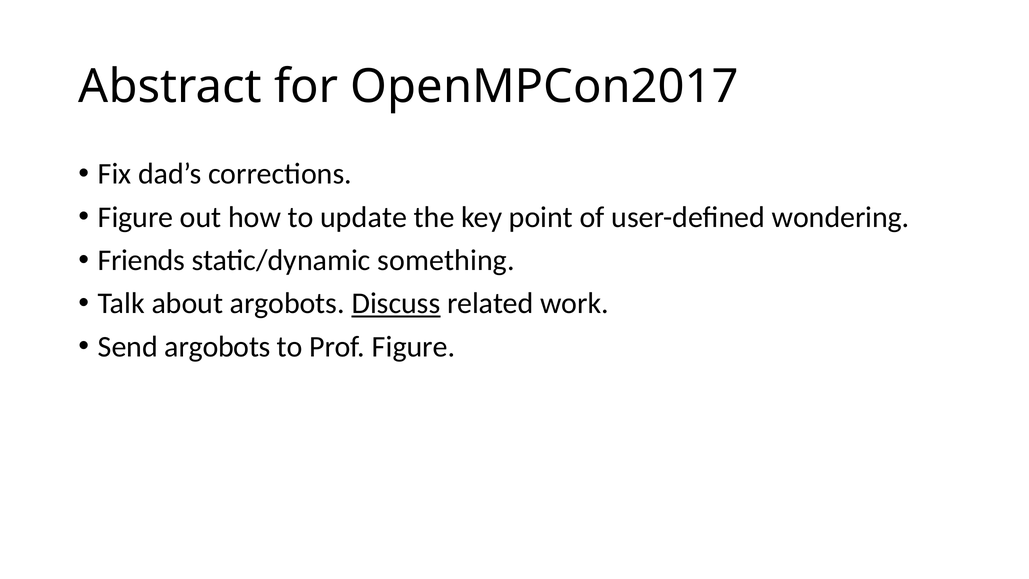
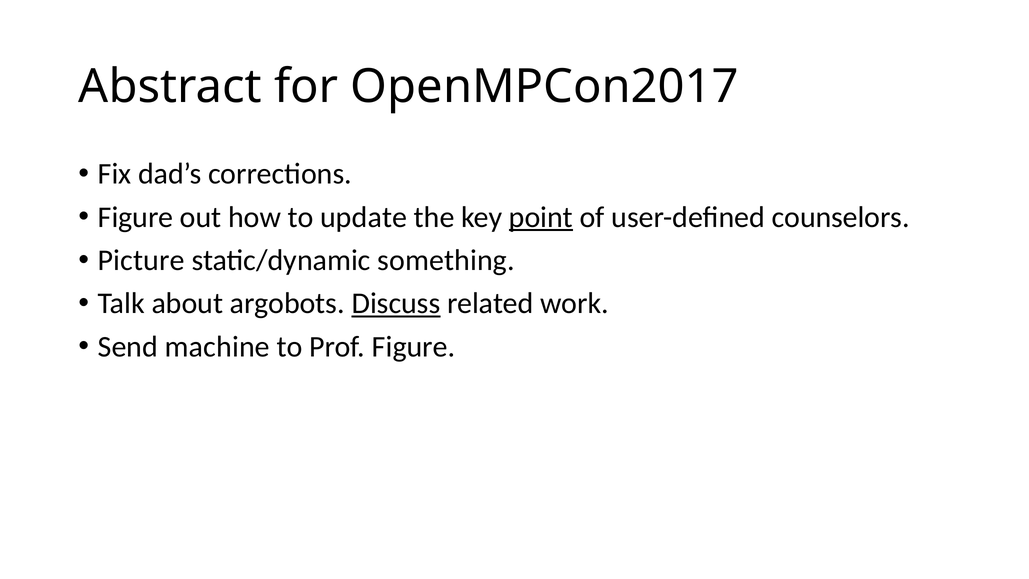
point underline: none -> present (541, 217)
wondering: wondering -> counselors (841, 217)
Friends: Friends -> Picture (141, 260)
Send argobots: argobots -> machine (217, 347)
